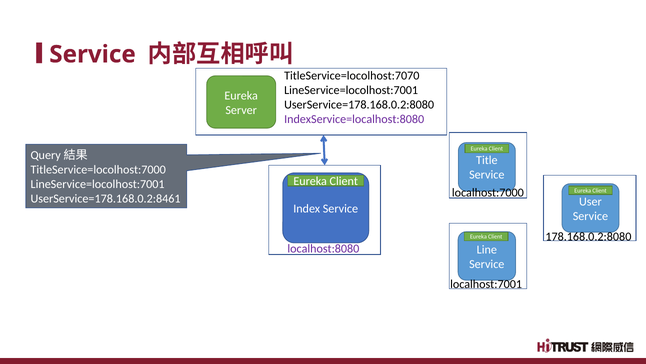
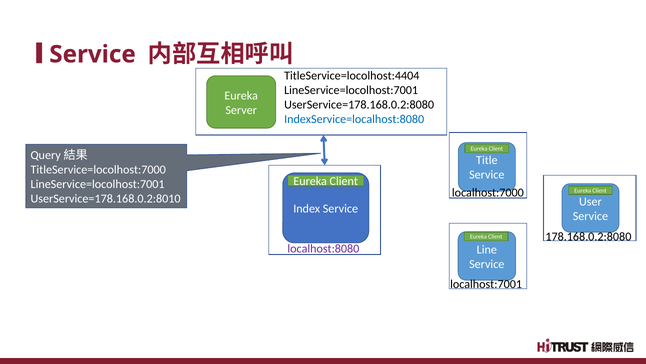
TitleService=locolhost:7070: TitleService=locolhost:7070 -> TitleService=locolhost:4404 (352, 75)
IndexService=localhost:8080 colour: purple -> blue (354, 119)
UserService=178.168.0.2:8461: UserService=178.168.0.2:8461 -> UserService=178.168.0.2:8010 (106, 198)
